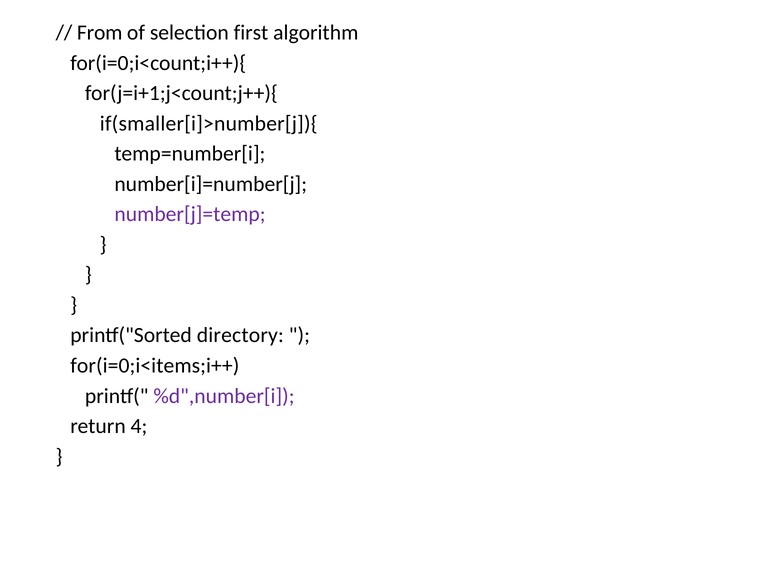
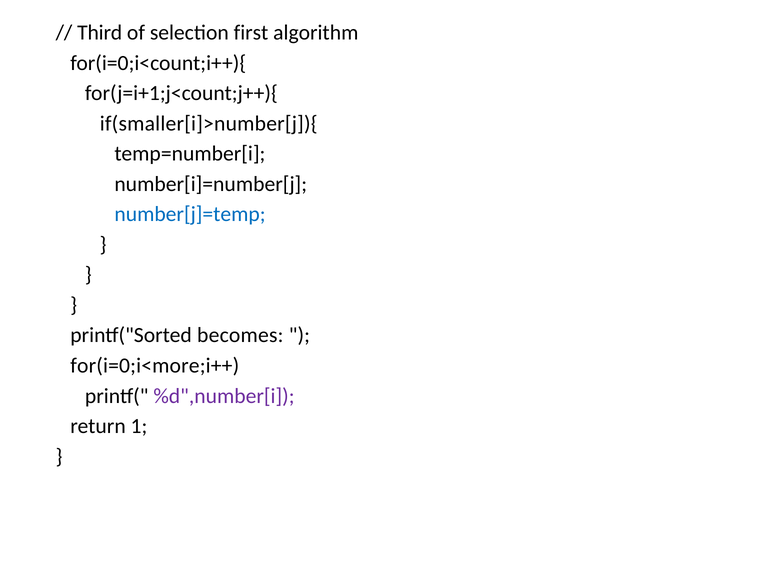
From: From -> Third (100, 33)
number[j]=temp colour: purple -> blue (190, 214)
directory: directory -> becomes (240, 336)
for(i=0;i<items;i++: for(i=0;i<items;i++ -> for(i=0;i<more;i++ (155, 366)
4: 4 -> 1 (139, 427)
